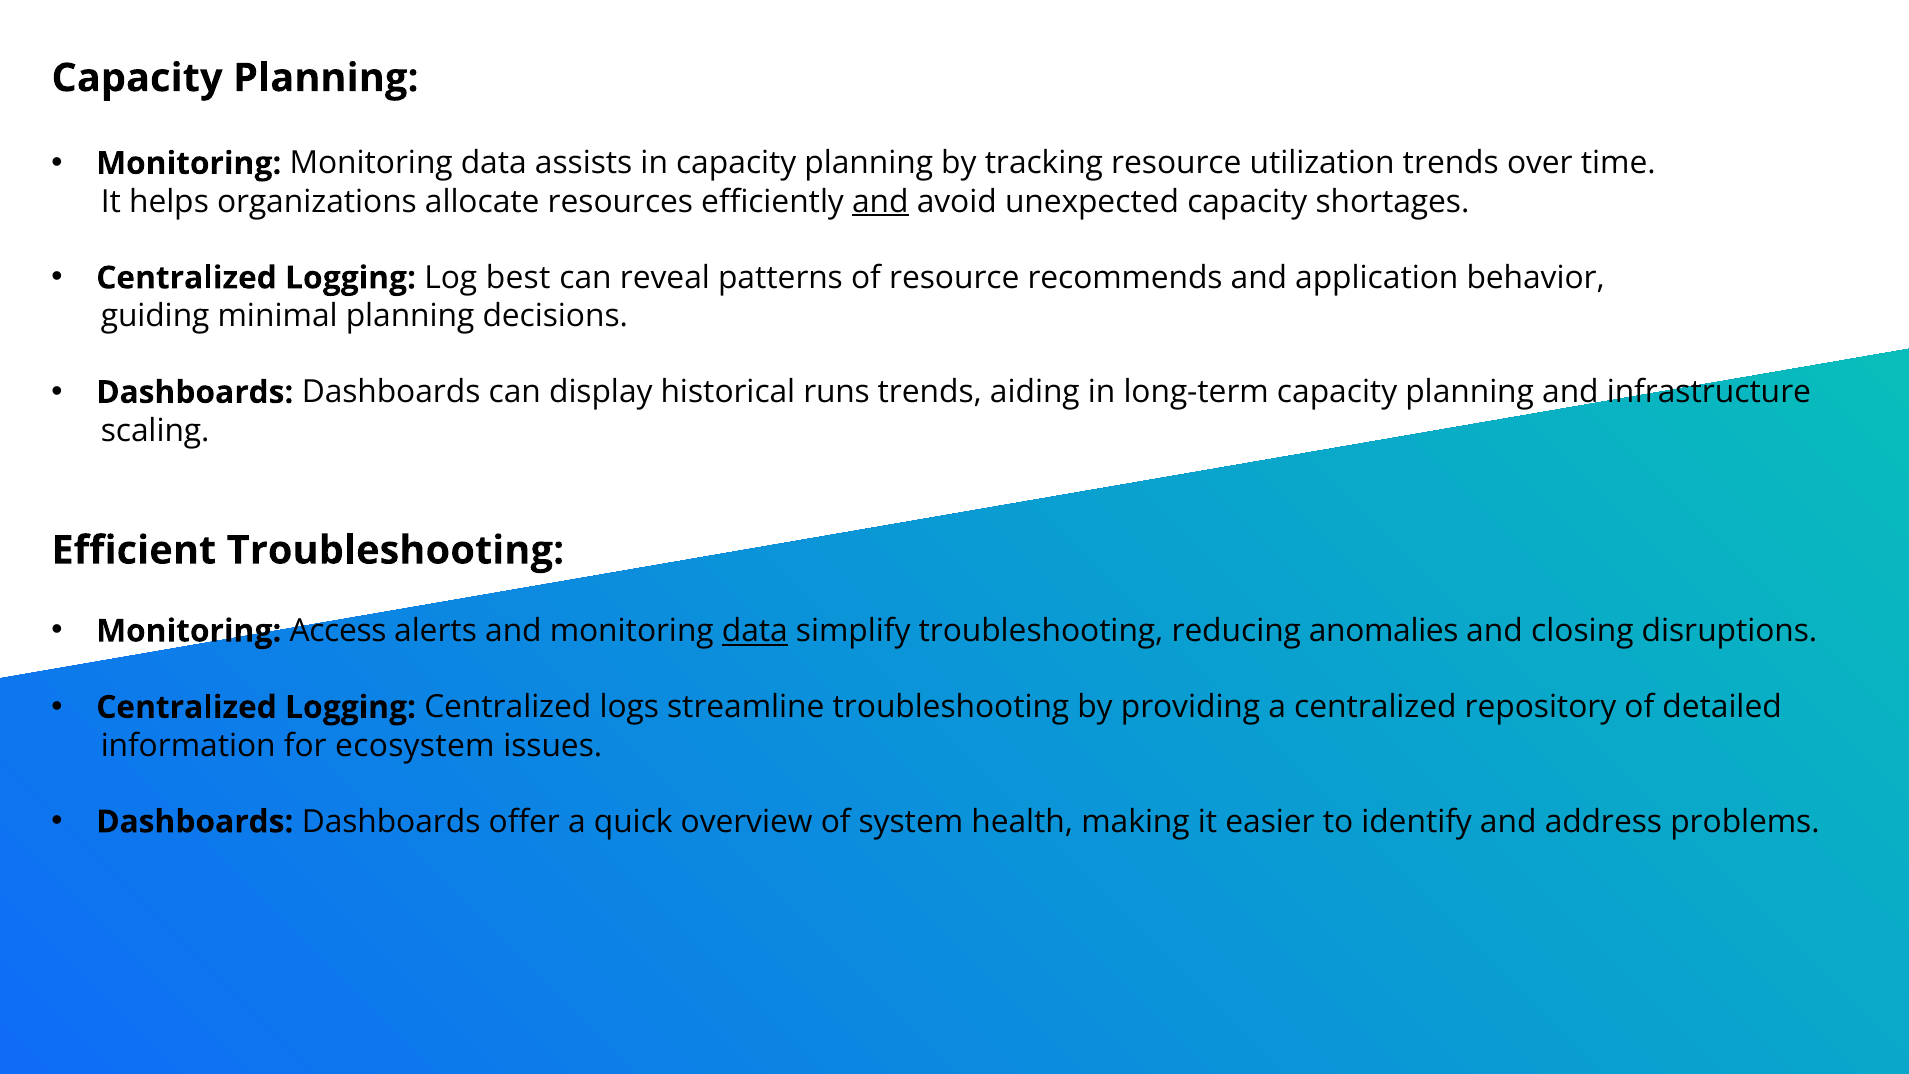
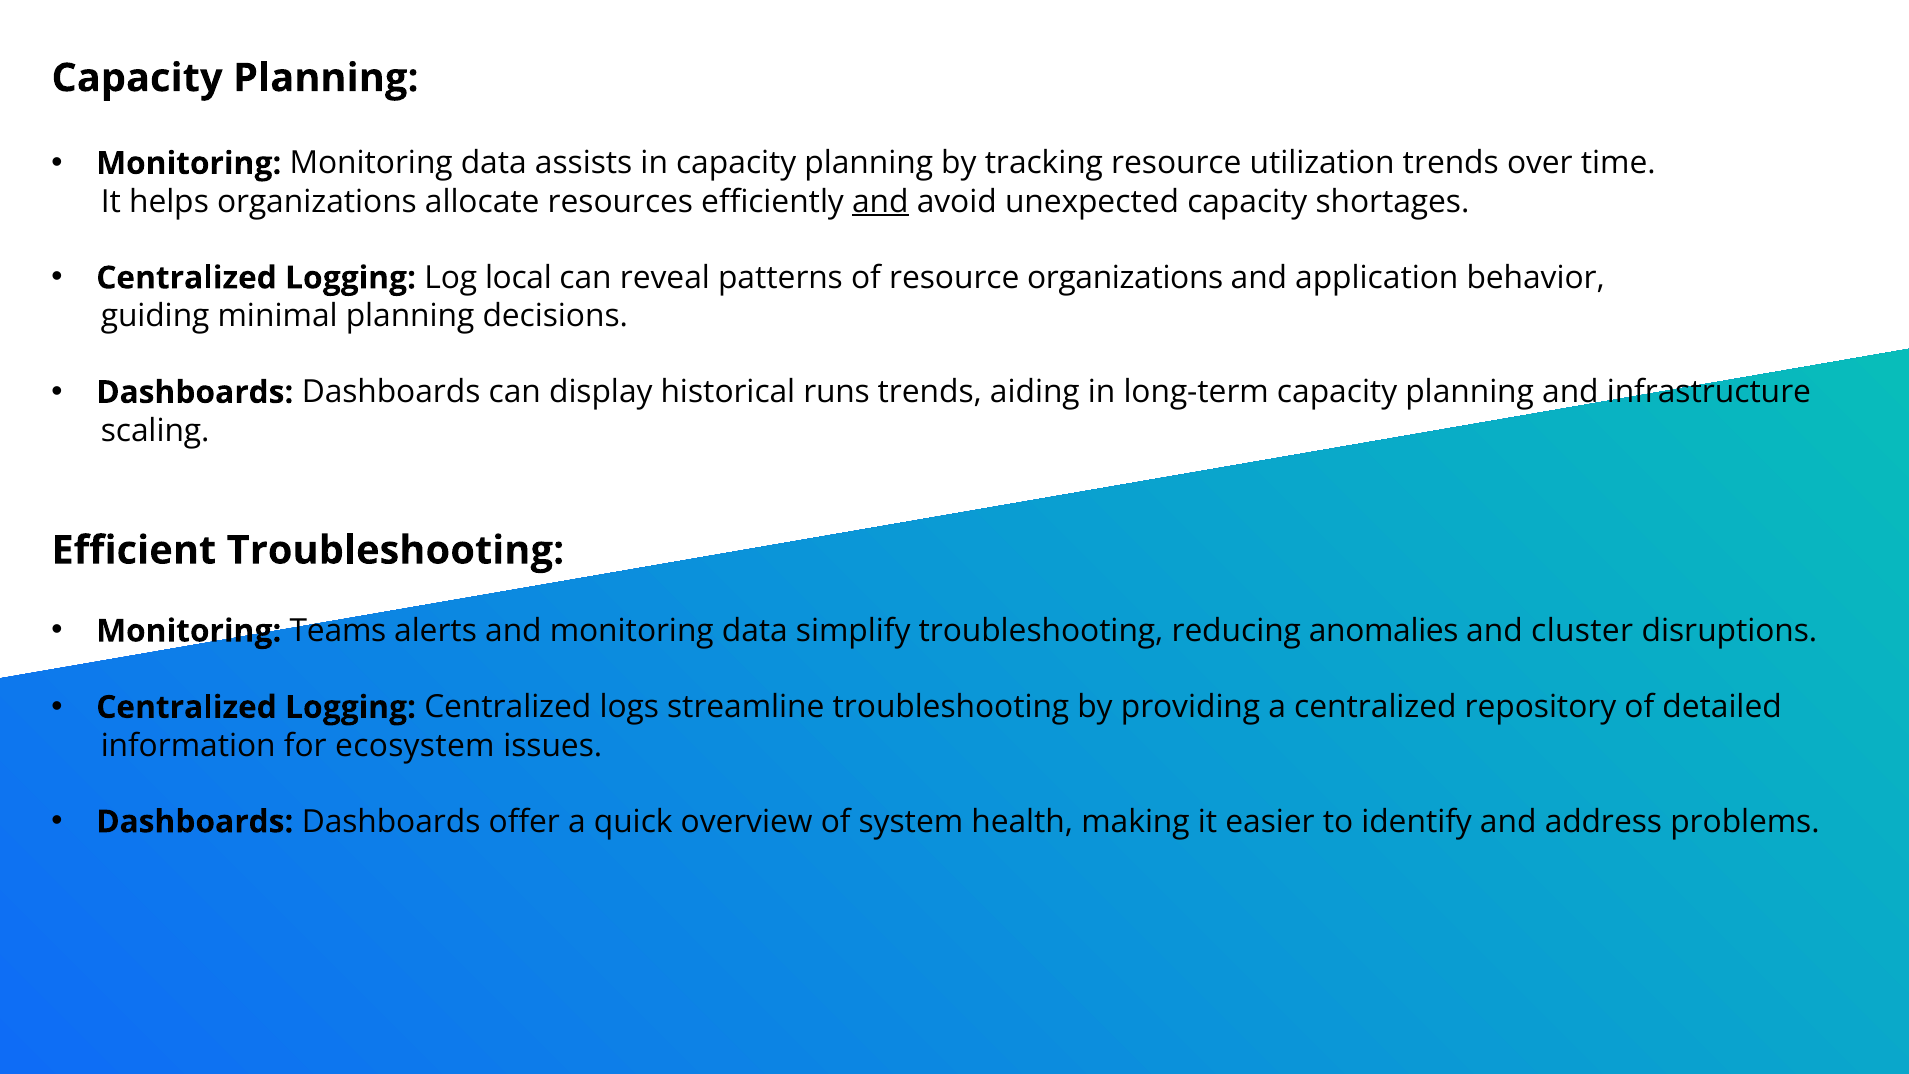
best: best -> local (518, 278)
resource recommends: recommends -> organizations (1125, 278)
Access: Access -> Teams (338, 631)
data underline: present -> none (755, 631)
closing: closing -> cluster (1582, 631)
